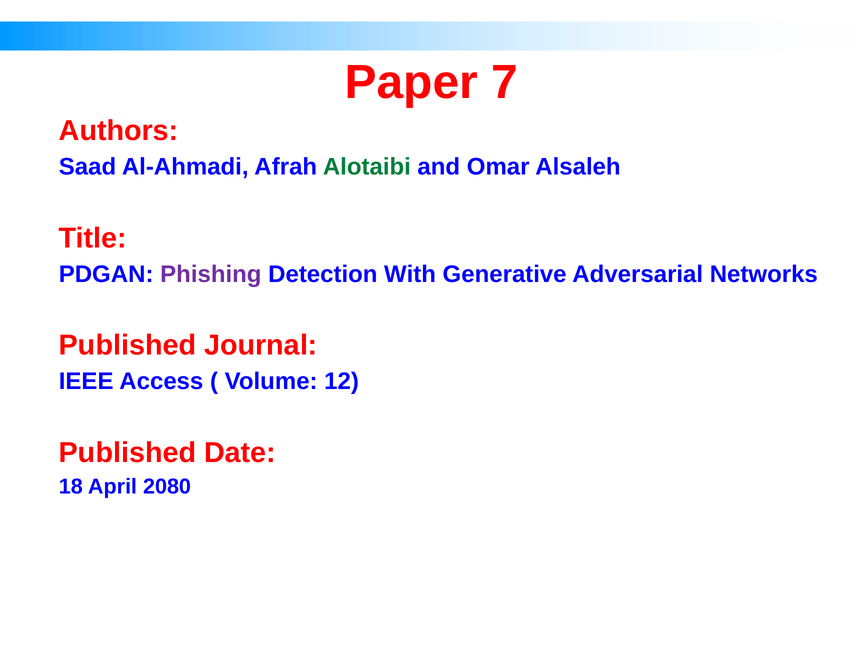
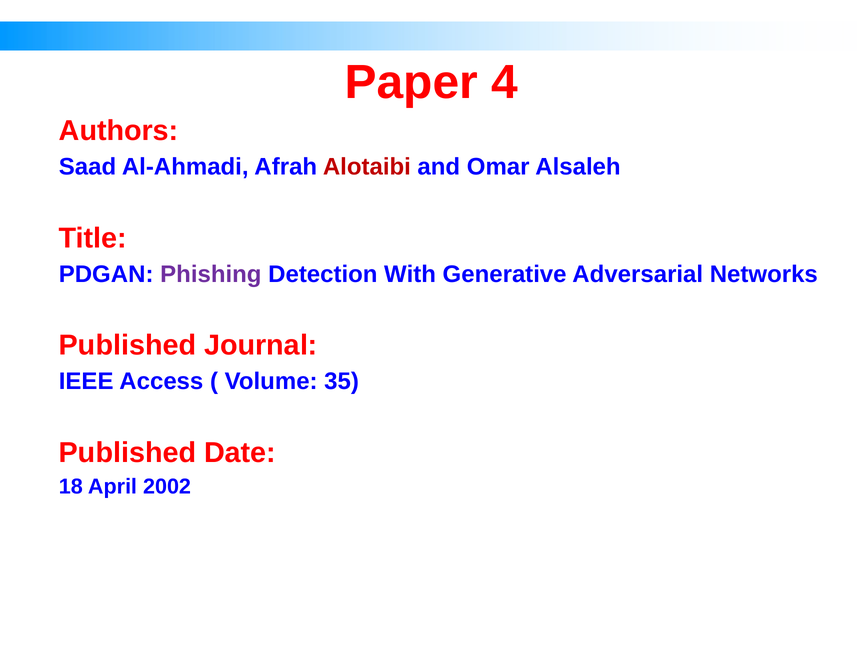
7: 7 -> 4 (505, 82)
Alotaibi colour: green -> red (367, 167)
12: 12 -> 35 (342, 382)
2080: 2080 -> 2002 (167, 487)
